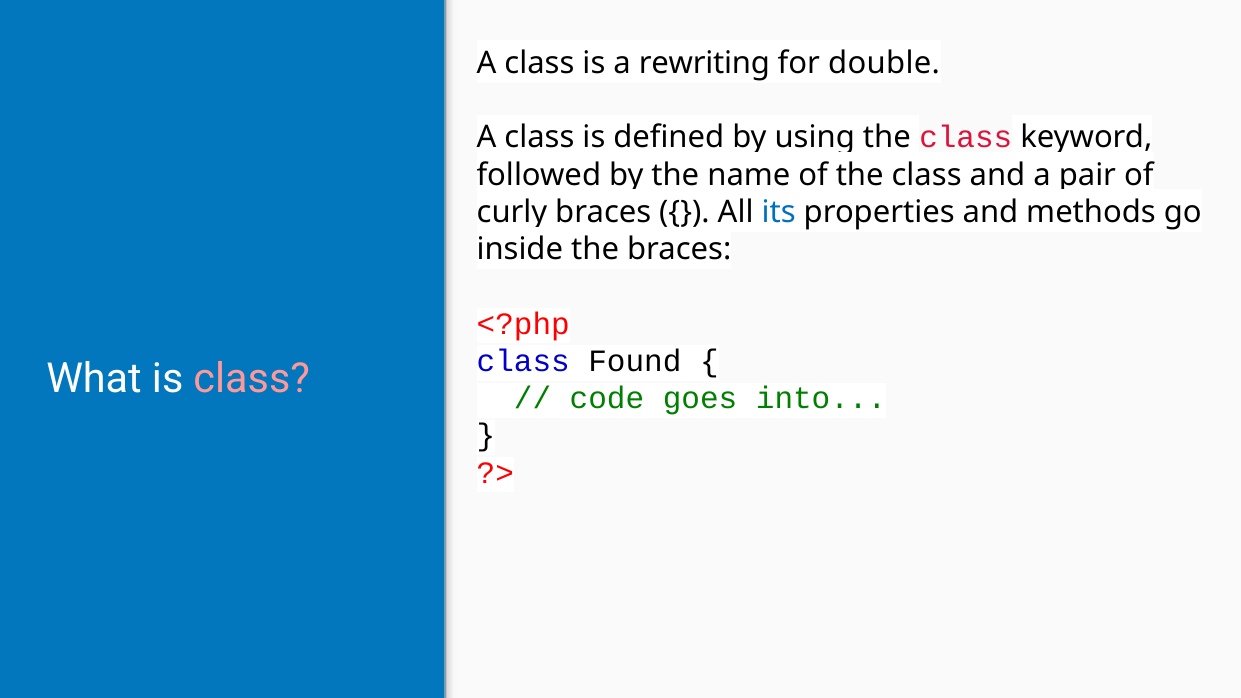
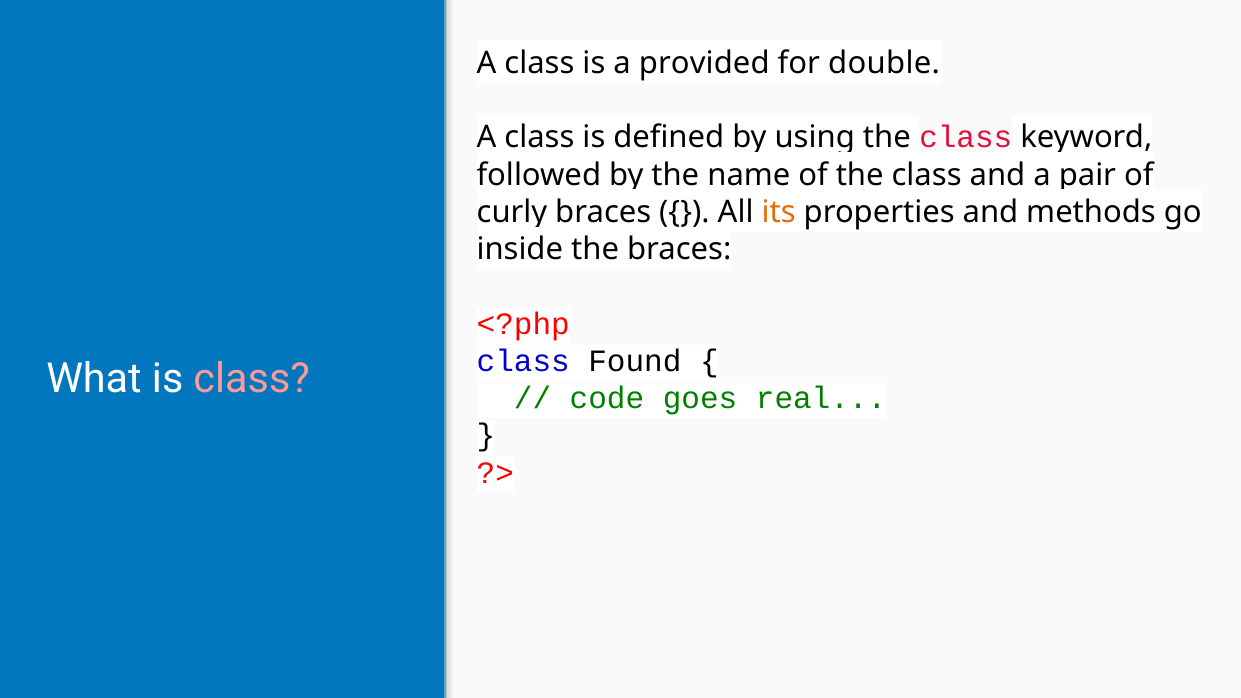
rewriting: rewriting -> provided (704, 63)
its colour: blue -> orange (779, 212)
into: into -> real (821, 398)
